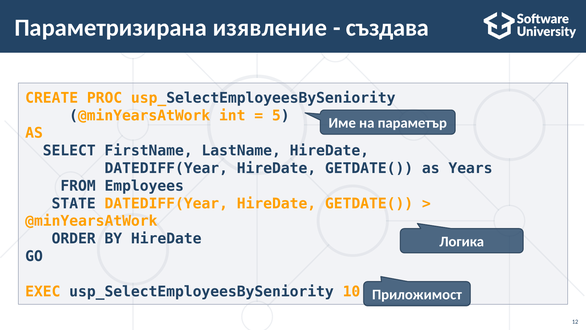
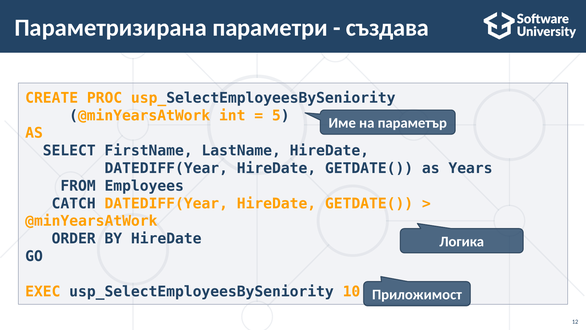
изявление: изявление -> параметри (270, 28)
STATE: STATE -> CATCH (74, 203)
